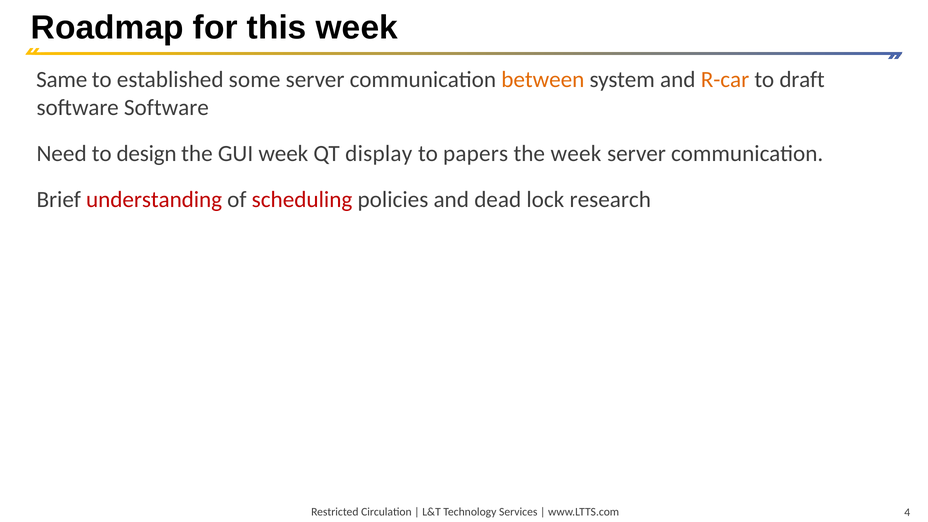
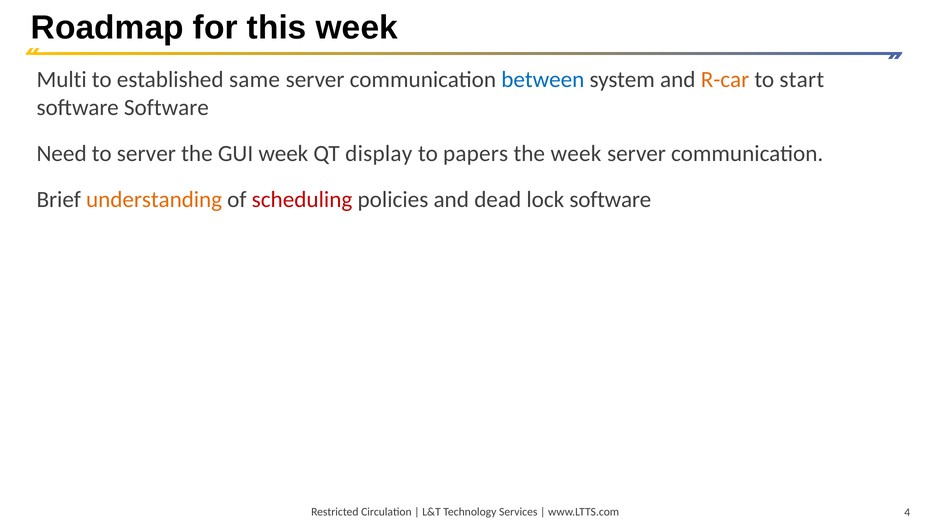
Same: Same -> Multi (62, 80)
some: some -> same (255, 80)
between colour: orange -> blue (543, 80)
draft: draft -> start (802, 80)
to design: design -> server (146, 154)
understanding colour: red -> orange (154, 200)
lock research: research -> software (610, 200)
